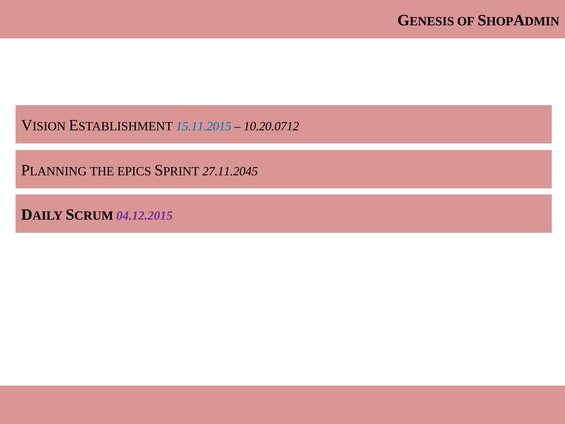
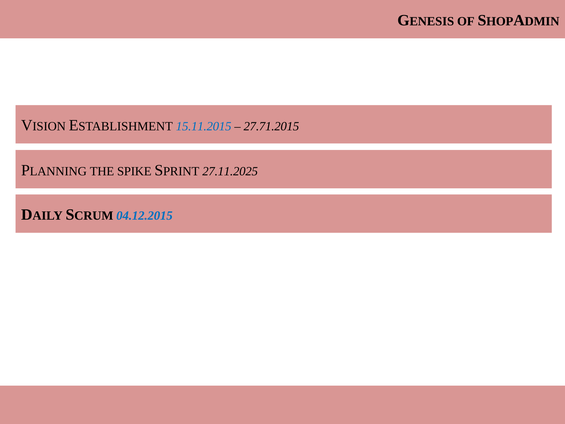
10.20.0712: 10.20.0712 -> 27.71.2015 (271, 126)
EPICS: EPICS -> SPIKE (134, 171)
27.11.2045: 27.11.2045 -> 27.11.2025 (230, 171)
04.12.2015 colour: purple -> blue (144, 216)
